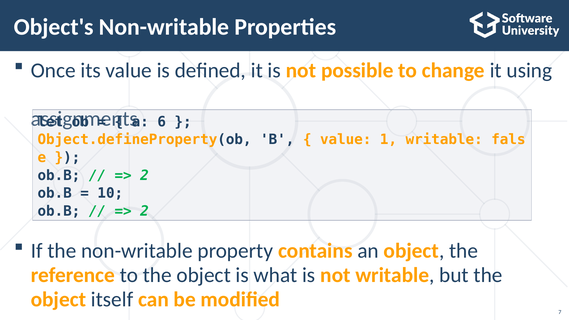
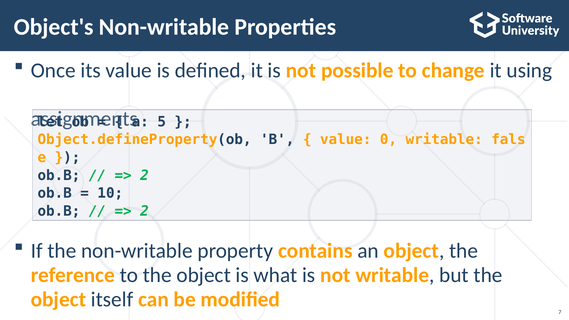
6: 6 -> 5 (162, 122)
1: 1 -> 0 (388, 140)
